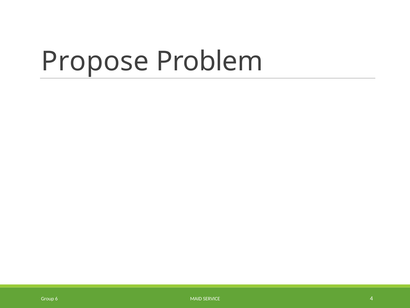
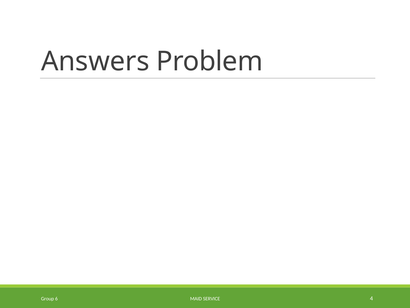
Propose: Propose -> Answers (95, 61)
